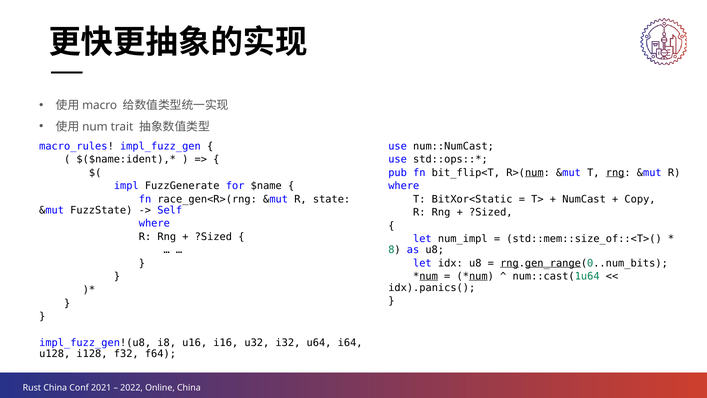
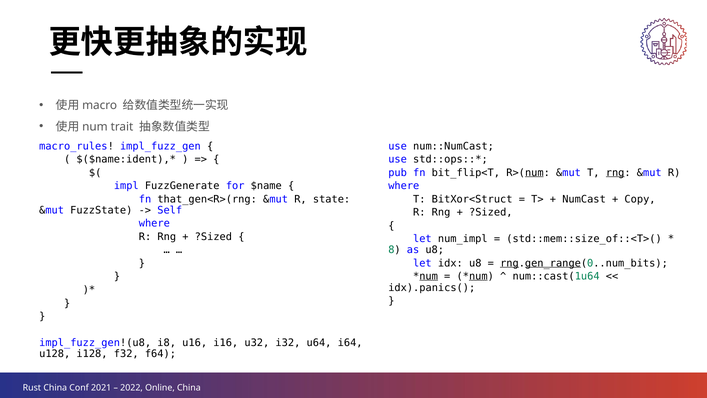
race_gen<R>(rng: race_gen<R>(rng -> that_gen<R>(rng (207, 199)
BitXor<Static: BitXor<Static -> BitXor<Struct (472, 199)
